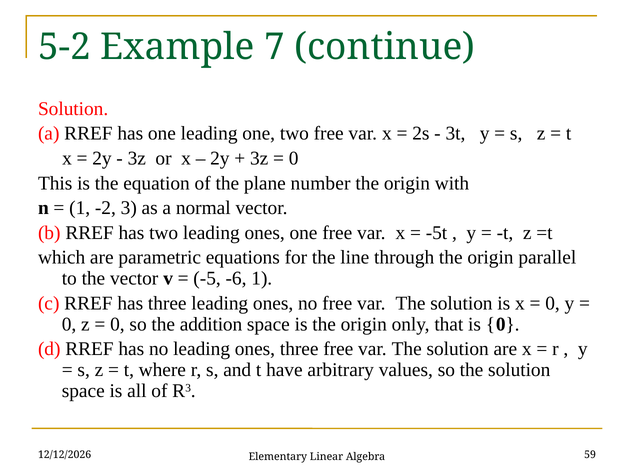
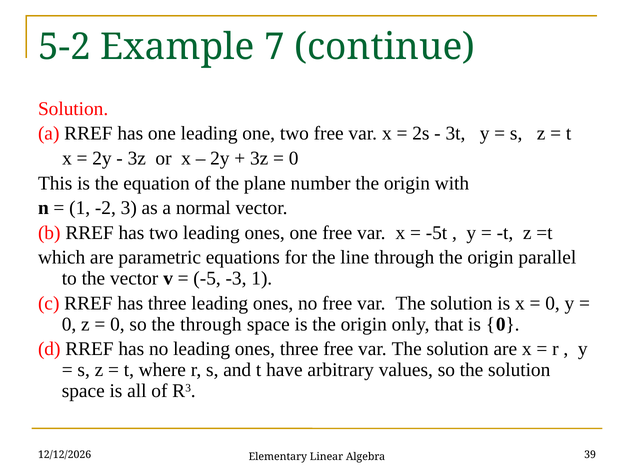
-6: -6 -> -3 (236, 278)
the addition: addition -> through (211, 324)
59: 59 -> 39 (590, 454)
